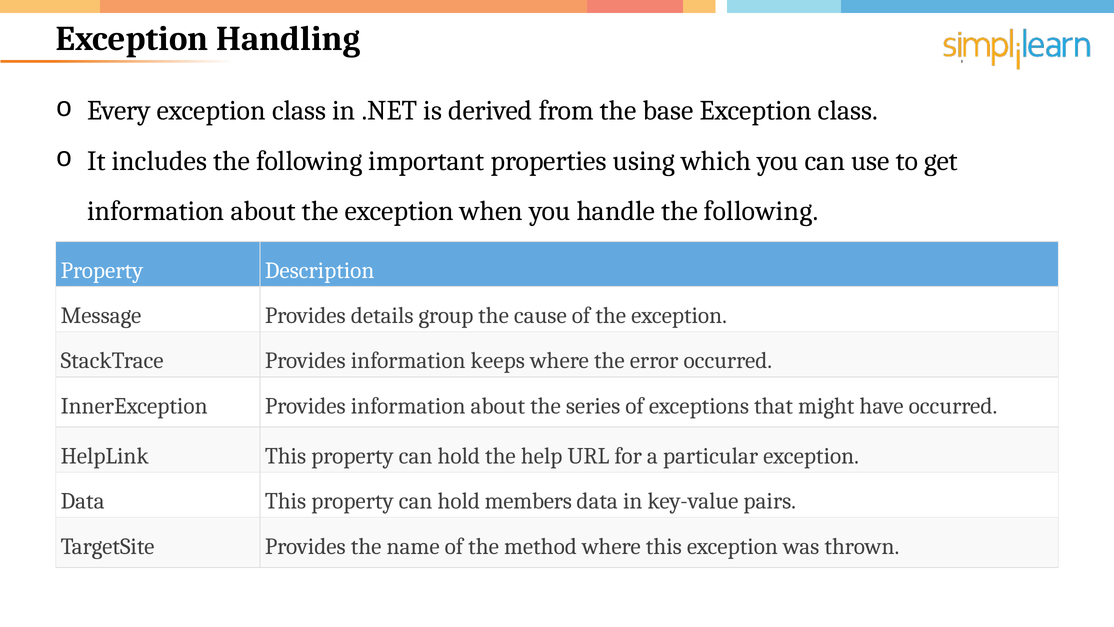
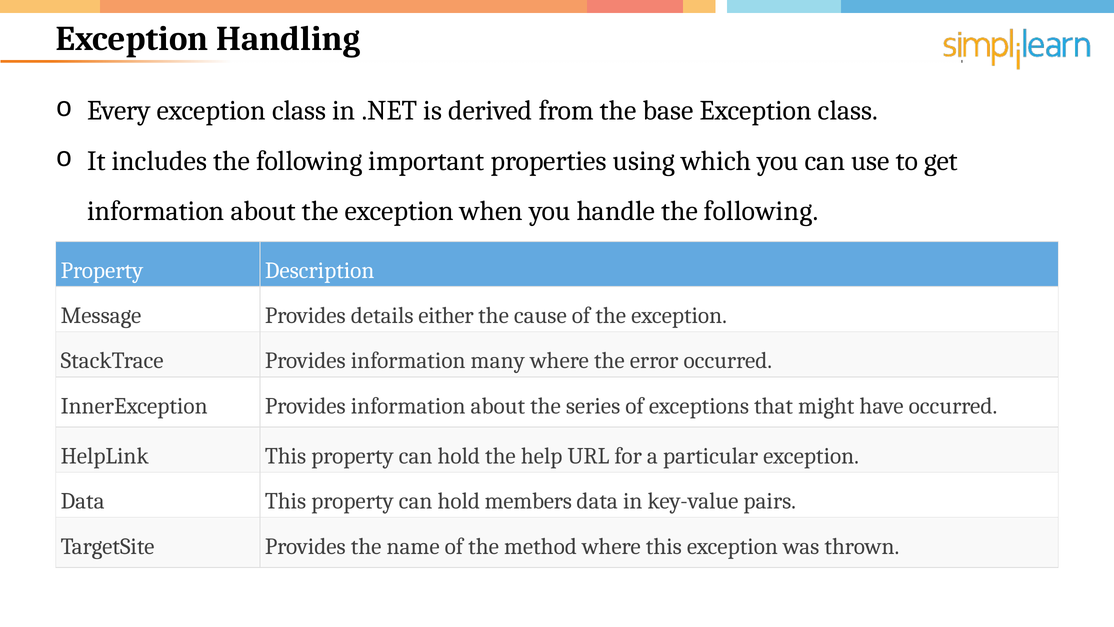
group: group -> either (446, 315)
keeps: keeps -> many (498, 361)
